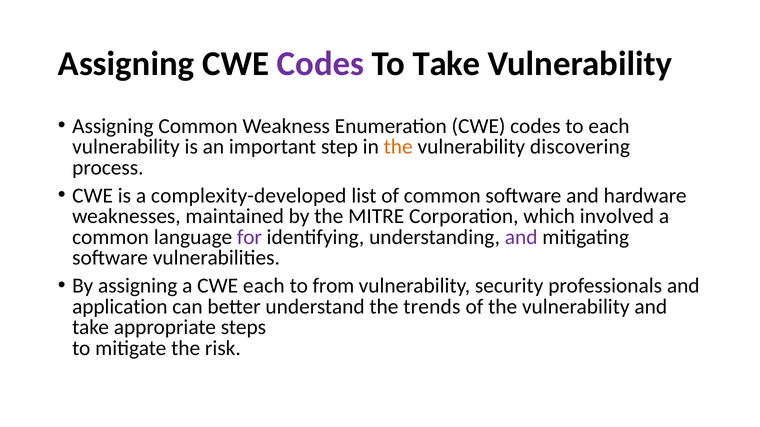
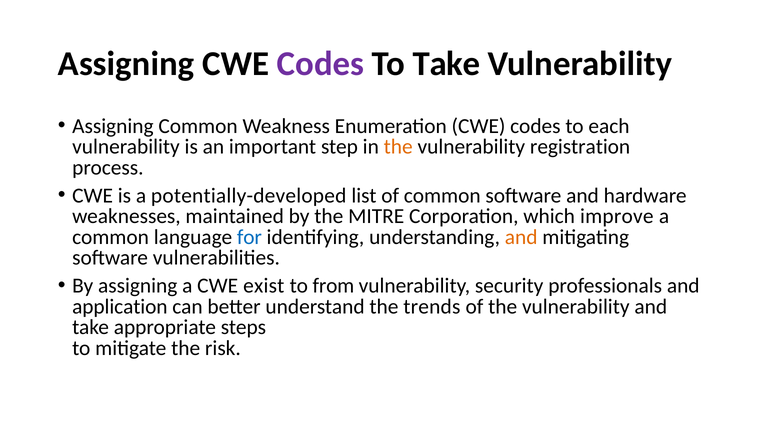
discovering: discovering -> registration (580, 147)
complexity-developed: complexity-developed -> potentially-developed (249, 196)
involved: involved -> improve (617, 217)
for colour: purple -> blue (249, 237)
and colour: purple -> orange (521, 237)
CWE each: each -> exist (264, 286)
